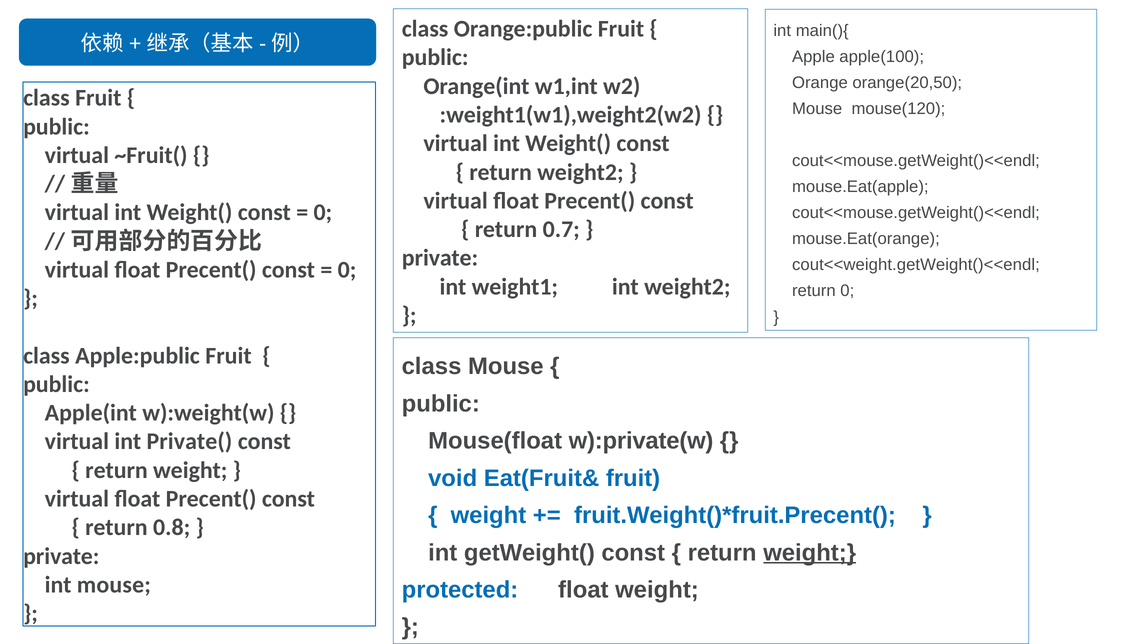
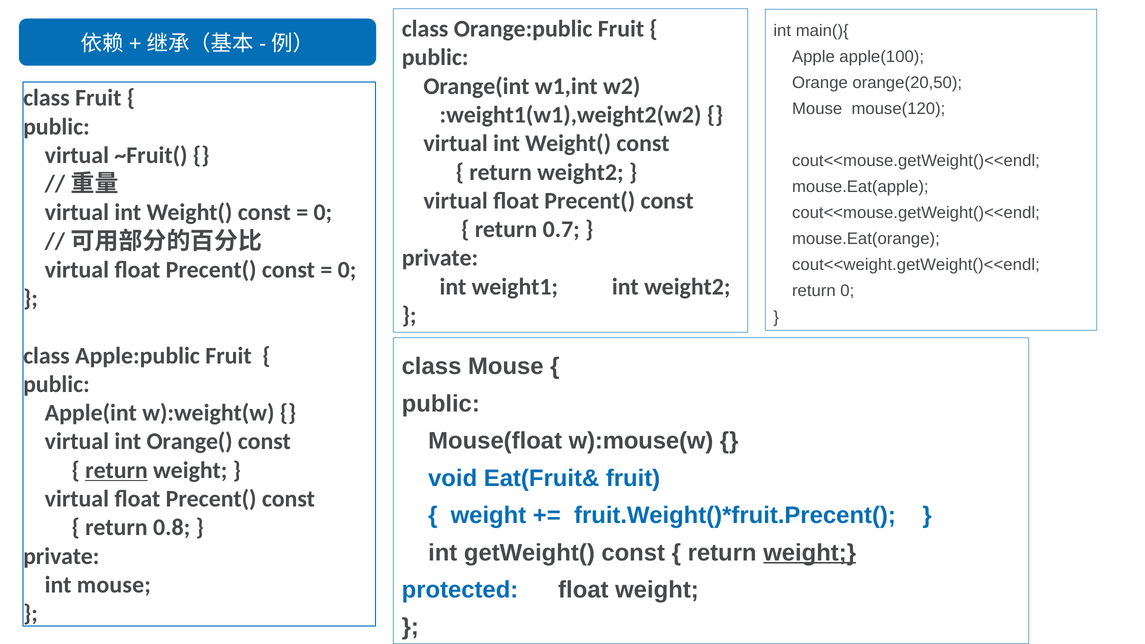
w):private(w: w):private(w -> w):mouse(w (641, 441)
Private(: Private( -> Orange( (190, 442)
return underline: none -> present (116, 470)
